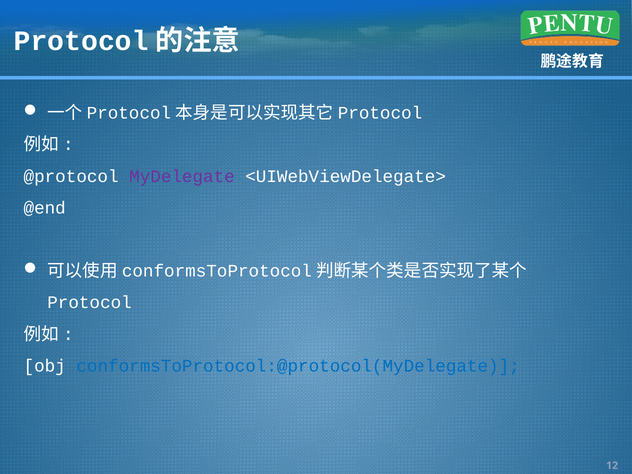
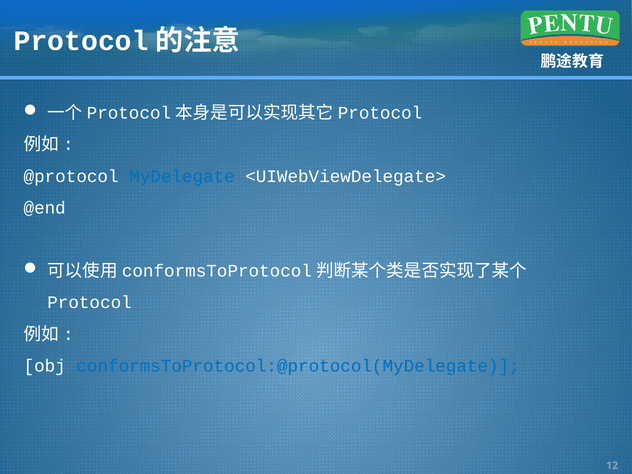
MyDelegate colour: purple -> blue (182, 176)
